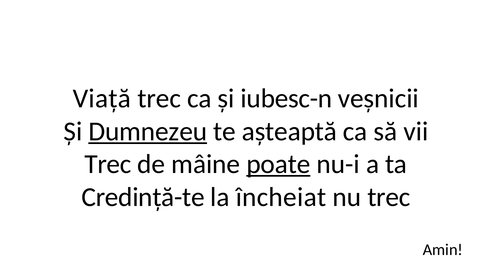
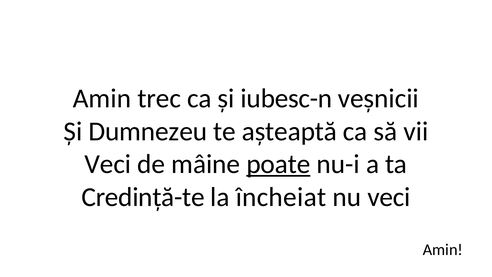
Viață: Viață -> Amin (102, 98)
Dumnezeu underline: present -> none (148, 131)
Trec: Trec -> Veci (108, 164)
nu trec: trec -> veci (389, 197)
